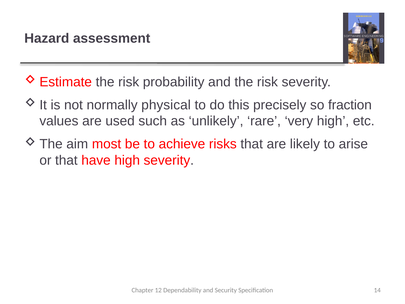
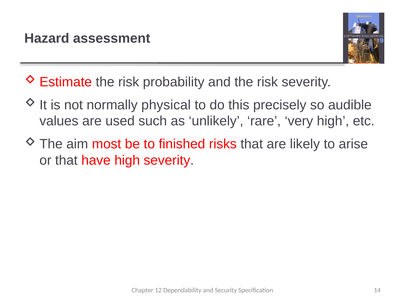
fraction: fraction -> audible (350, 105)
achieve: achieve -> finished (182, 144)
